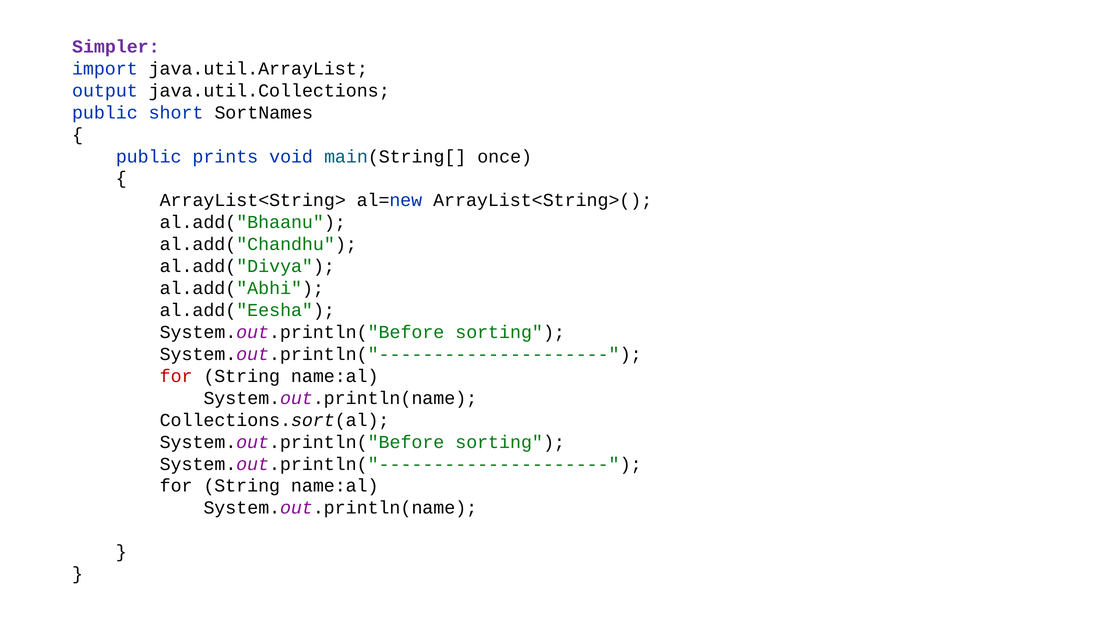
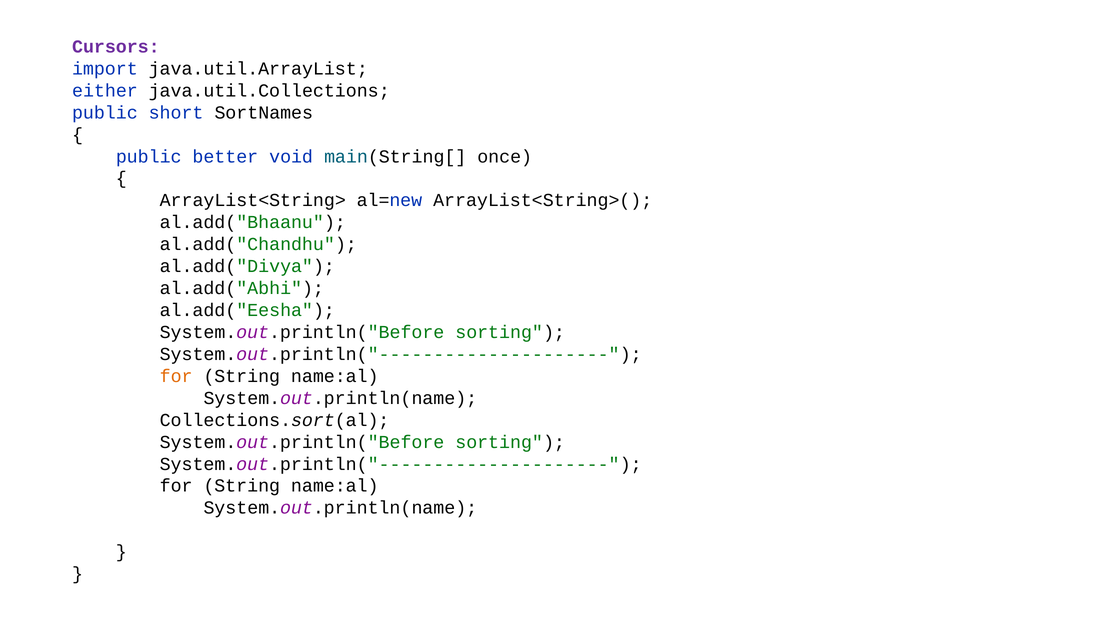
Simpler: Simpler -> Cursors (116, 47)
output: output -> either (105, 91)
prints: prints -> better (225, 157)
for colour: red -> orange (176, 376)
